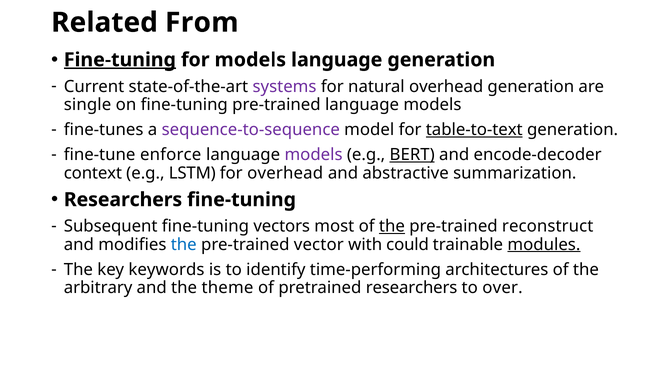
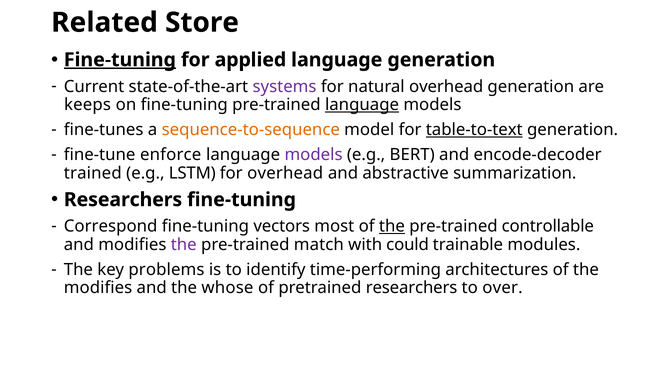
From: From -> Store (202, 23)
for models: models -> applied (250, 60)
single: single -> keeps (88, 105)
language underline: none -> present (362, 105)
sequence-to-sequence colour: purple -> orange (251, 130)
BERT underline: present -> none (412, 155)
context: context -> trained (93, 173)
Subsequent: Subsequent -> Correspond (111, 226)
reconstruct: reconstruct -> controllable (548, 226)
the colour: blue -> purple (184, 244)
vector: vector -> match (319, 244)
modules underline: present -> none (544, 244)
keywords: keywords -> problems (166, 270)
arbitrary: arbitrary -> modifies (98, 288)
theme: theme -> whose (227, 288)
